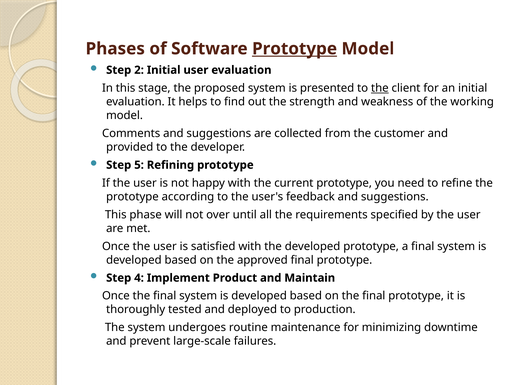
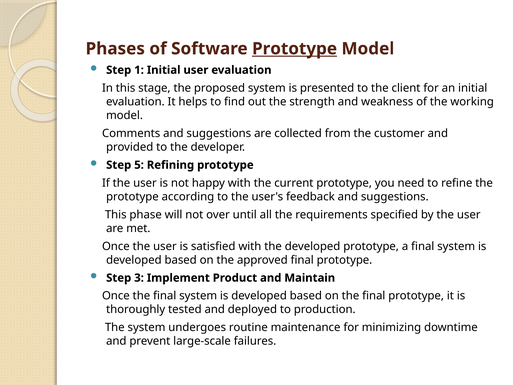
2: 2 -> 1 (139, 70)
the underline: present -> none (380, 88)
4: 4 -> 3 (139, 278)
